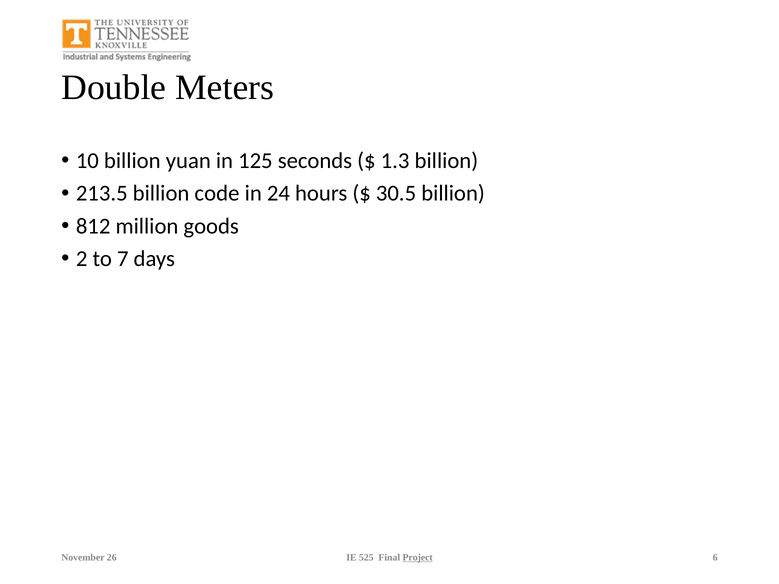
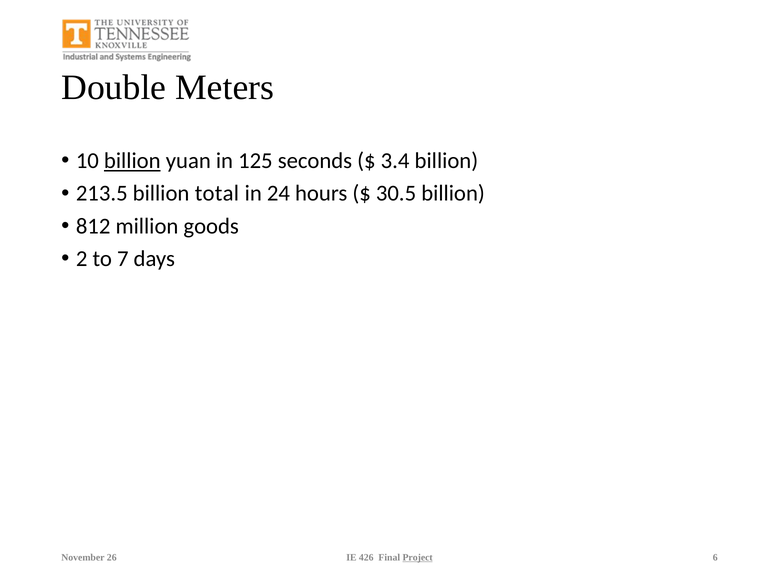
billion underline: none -> present (132, 161)
1.3: 1.3 -> 3.4 (395, 161)
code: code -> total (217, 194)
525: 525 -> 426 (366, 558)
